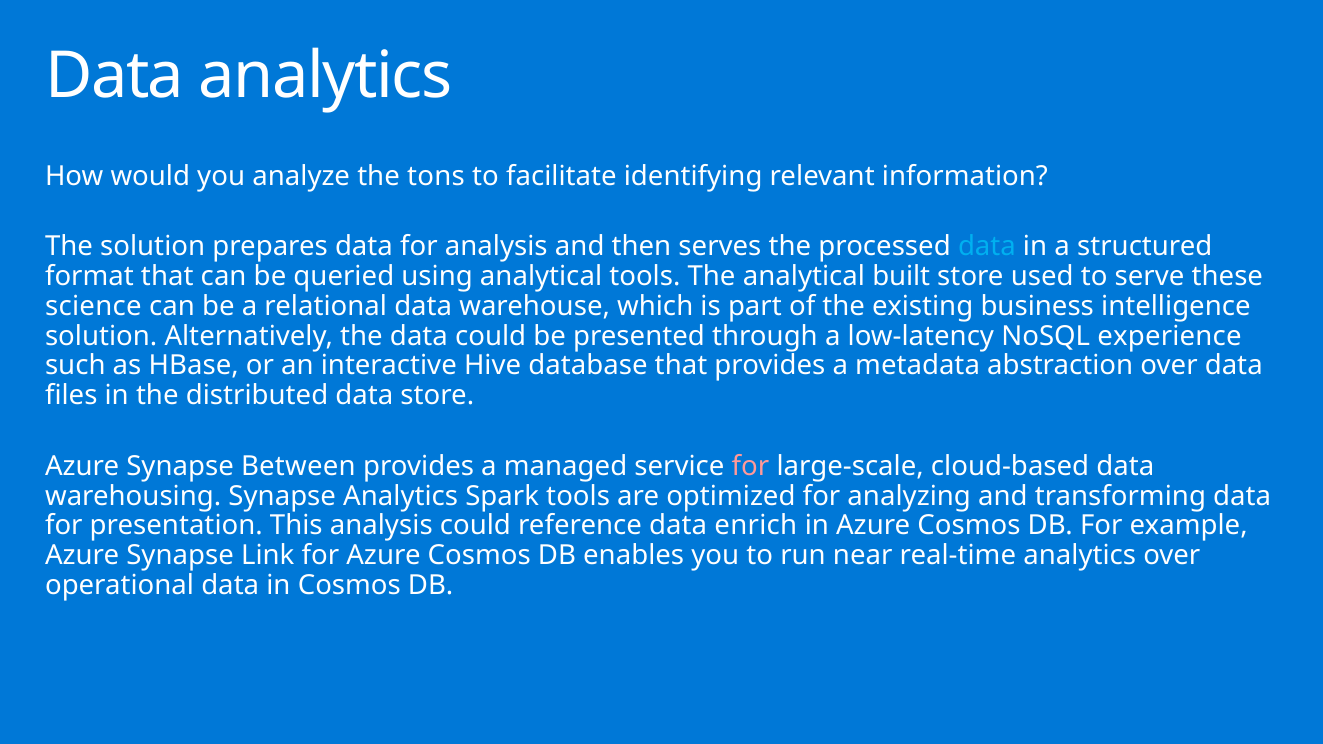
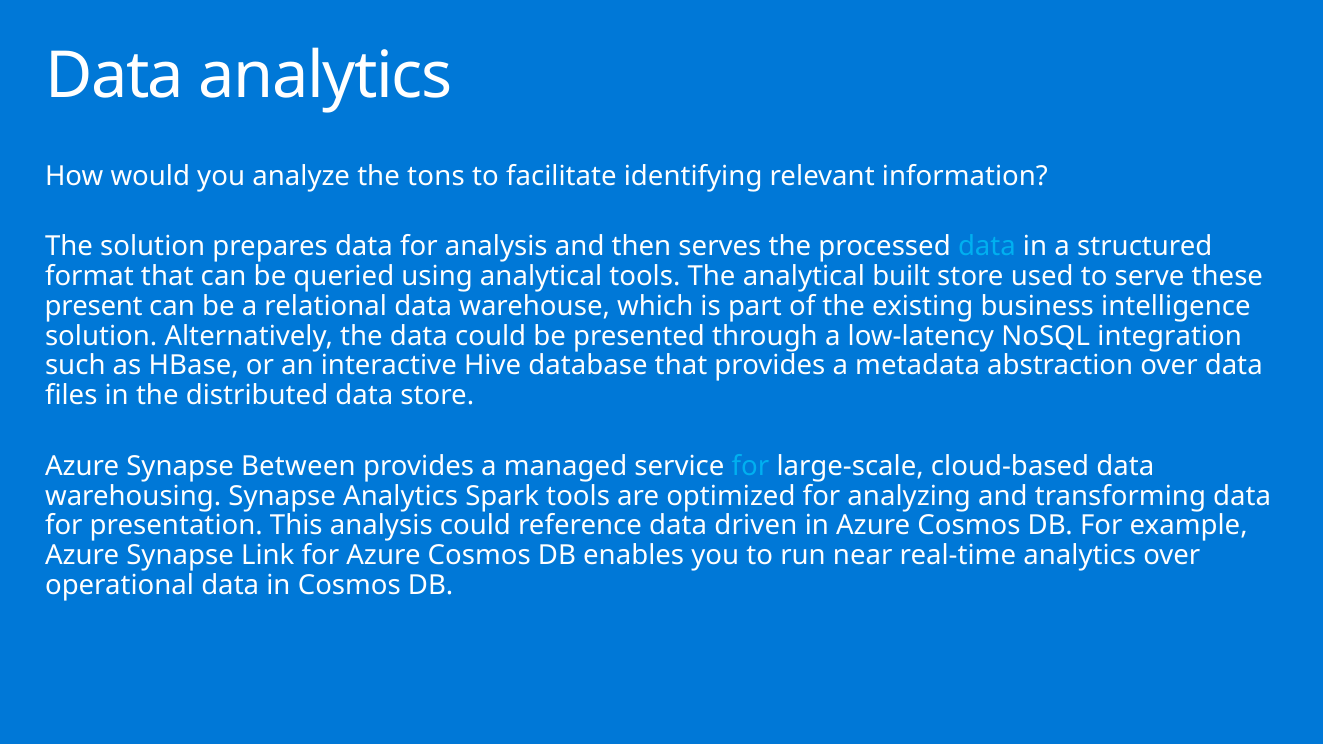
science: science -> present (94, 306)
experience: experience -> integration (1170, 336)
for colour: pink -> light blue (751, 466)
enrich: enrich -> driven (756, 526)
